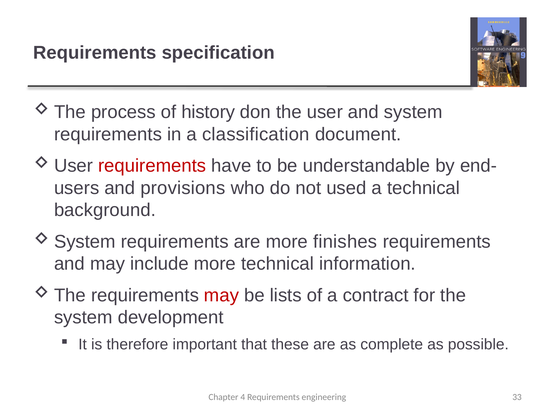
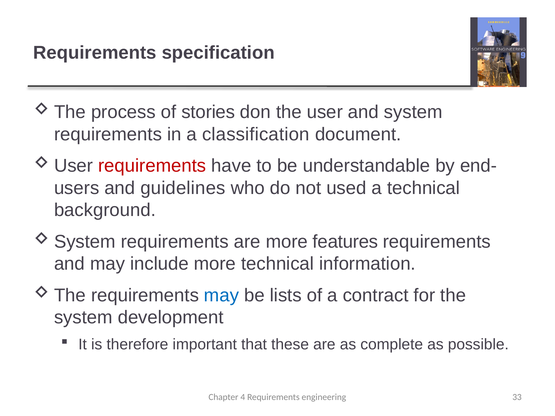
history: history -> stories (208, 112)
provisions: provisions -> guidelines (183, 188)
finishes: finishes -> features (345, 242)
may colour: red -> blue (221, 295)
